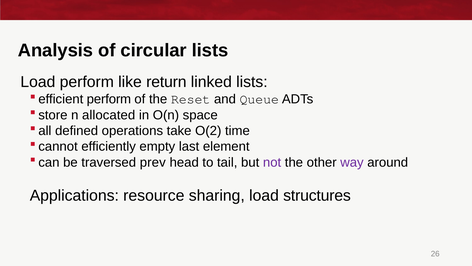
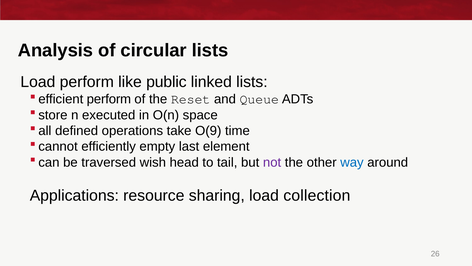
return: return -> public (166, 82)
allocated: allocated -> executed (109, 115)
O(2: O(2 -> O(9 (208, 131)
prev: prev -> wish (153, 162)
way colour: purple -> blue (352, 162)
structures: structures -> collection (317, 195)
